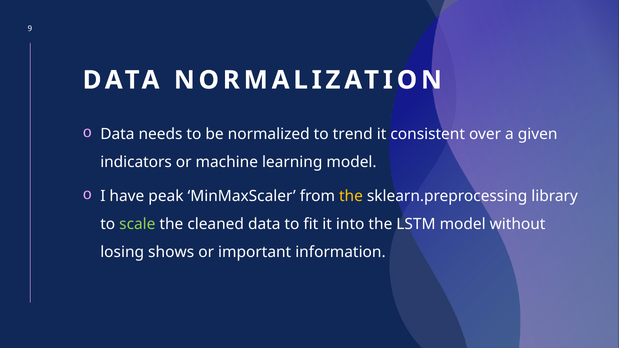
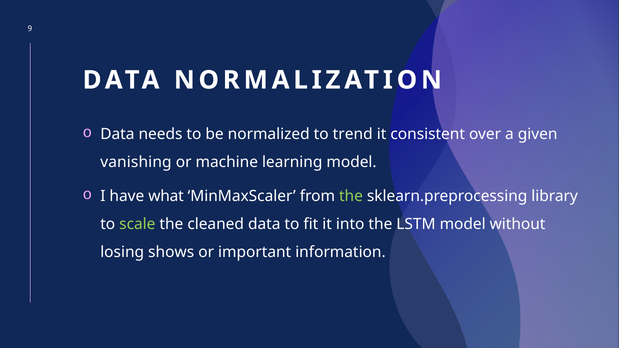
indicators: indicators -> vanishing (136, 162)
peak: peak -> what (166, 196)
the colour: yellow -> light green (351, 196)
